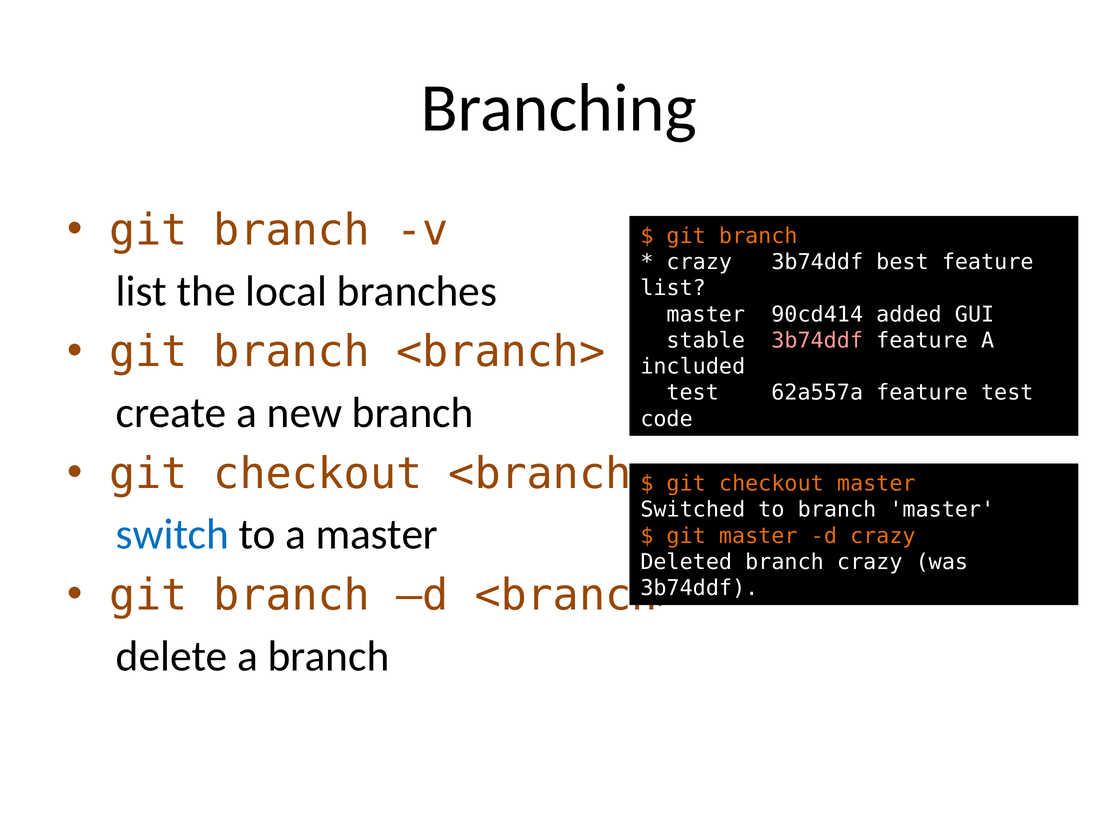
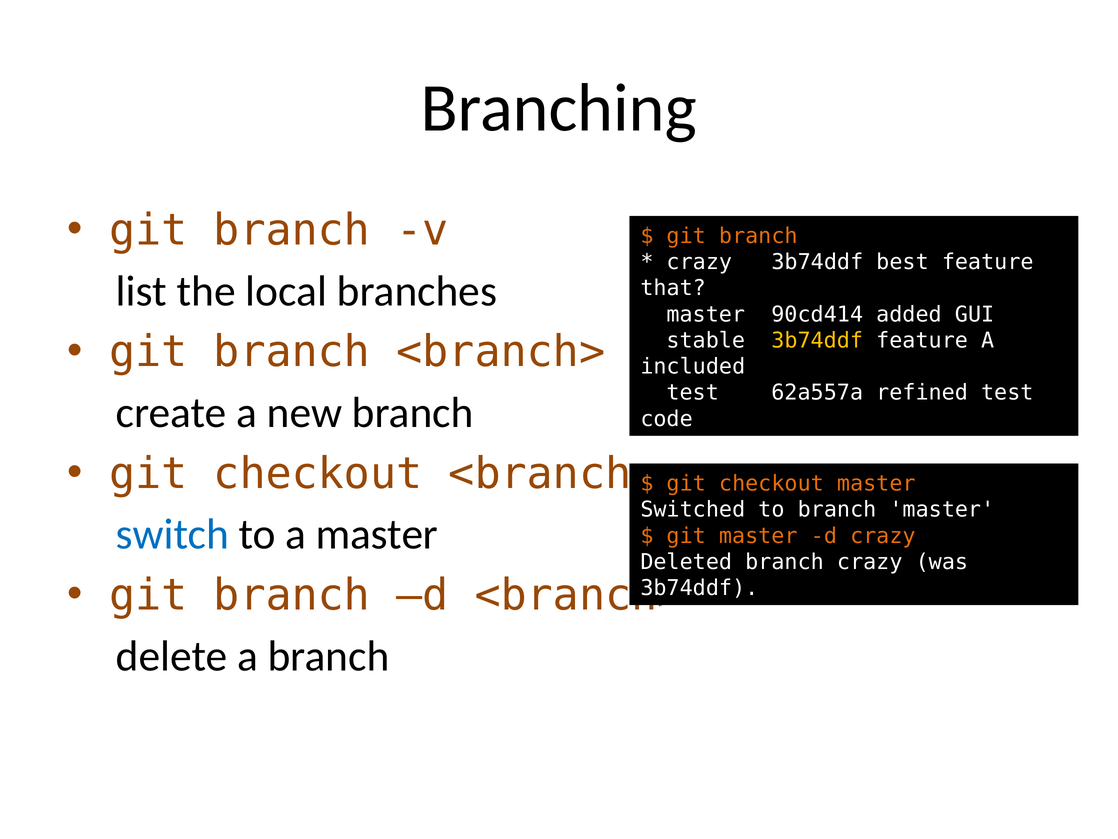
list: list -> that (673, 288)
3b74ddf colour: pink -> yellow (817, 340)
62a557a feature: feature -> refined (922, 392)
